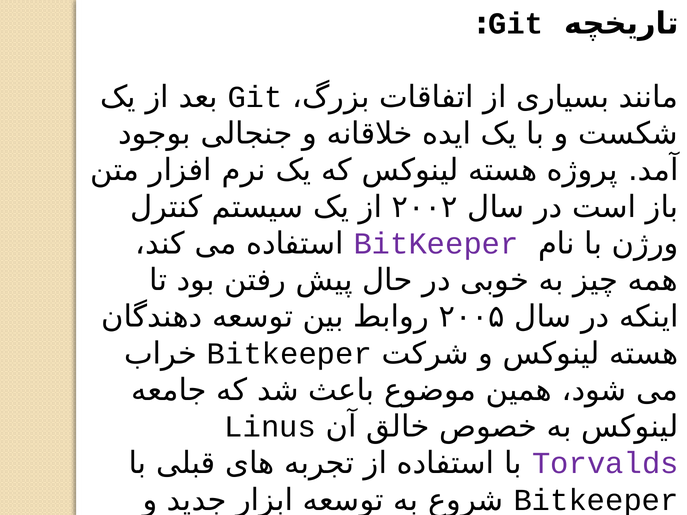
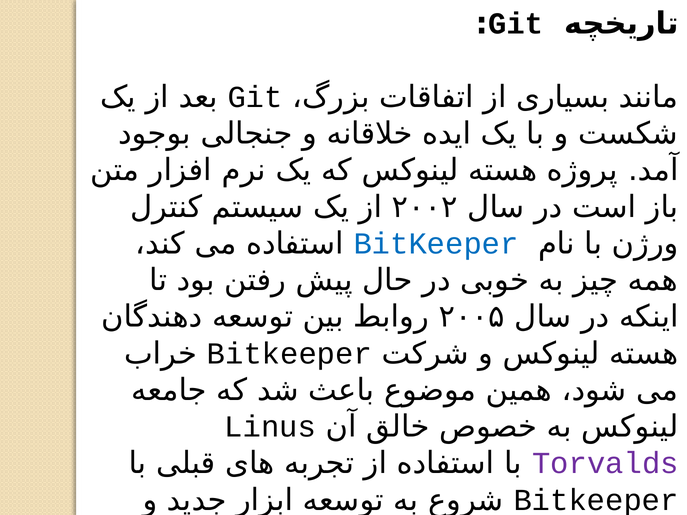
BitKeeper colour: purple -> blue (436, 244)
